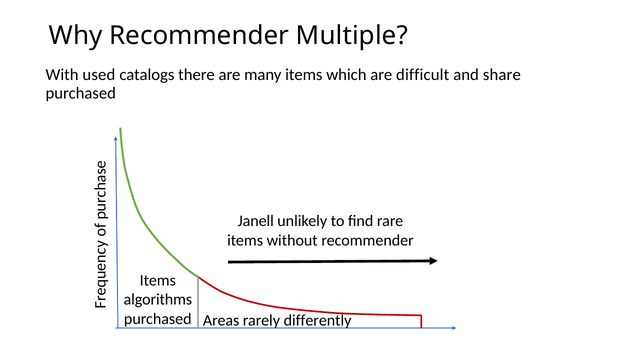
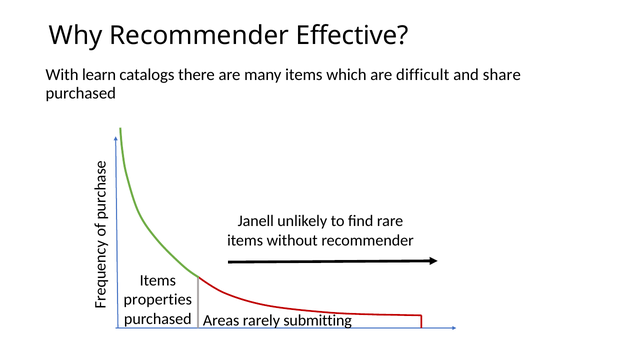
Multiple: Multiple -> Effective (352, 35)
used: used -> learn (99, 75)
algorithms: algorithms -> properties (158, 299)
differently: differently -> submitting (318, 320)
